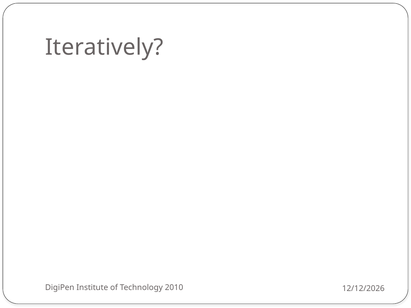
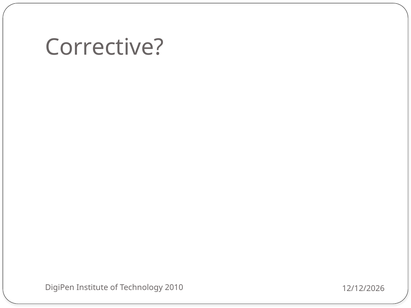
Iteratively: Iteratively -> Corrective (104, 47)
